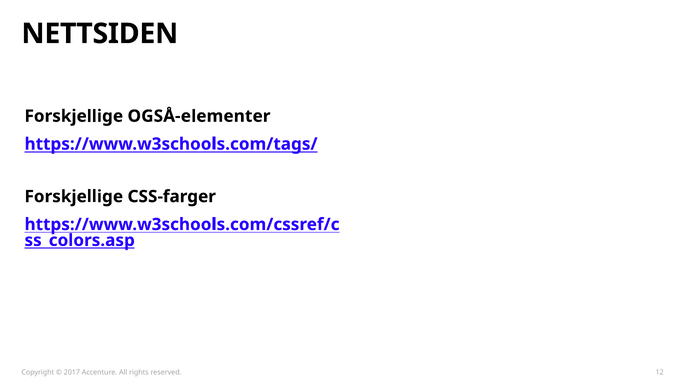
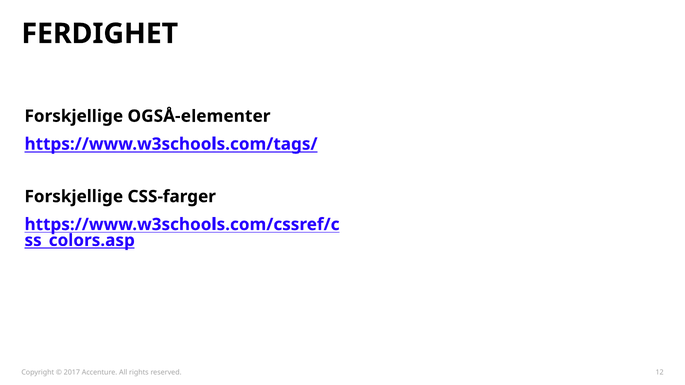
NETTSIDEN: NETTSIDEN -> FERDIGHET (100, 34)
